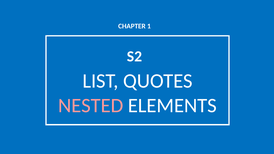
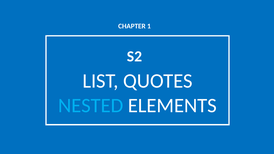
NESTED colour: pink -> light blue (91, 106)
